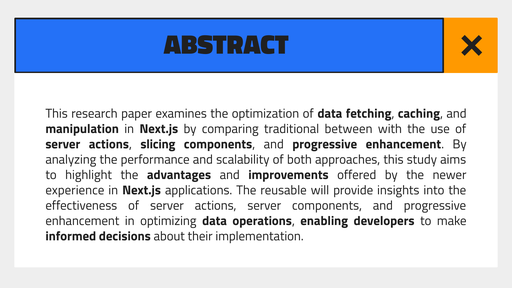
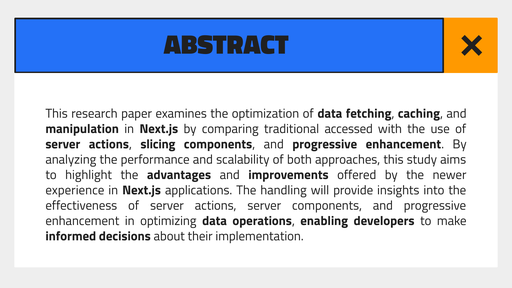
between: between -> accessed (349, 129)
reusable: reusable -> handling (284, 190)
